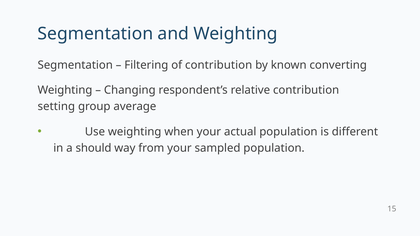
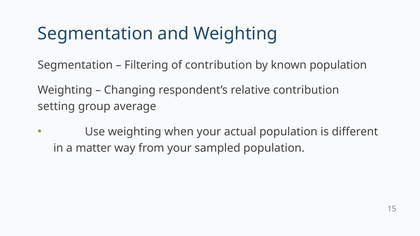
known converting: converting -> population (338, 65)
should: should -> matter (94, 148)
